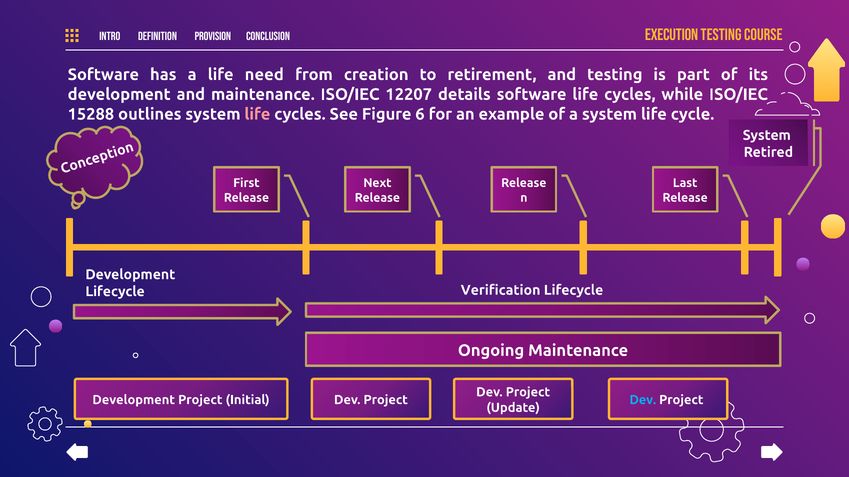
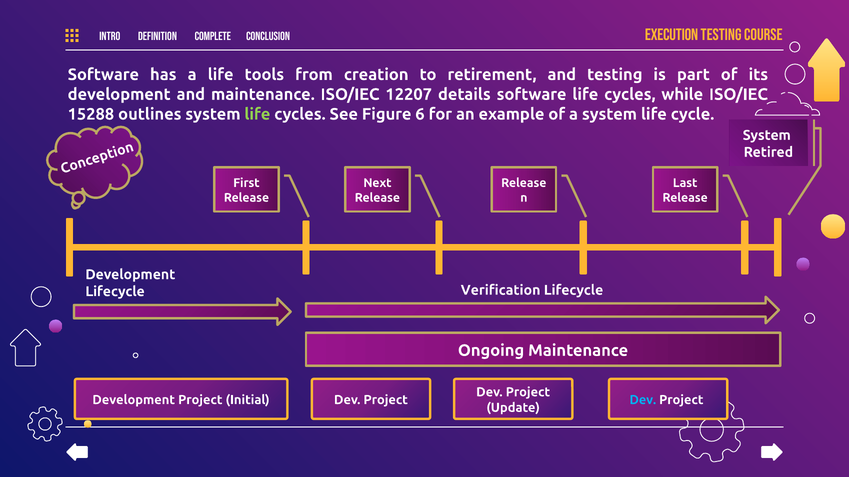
provision: provision -> complete (213, 36)
need: need -> tools (264, 75)
life colour: pink -> light green (257, 114)
